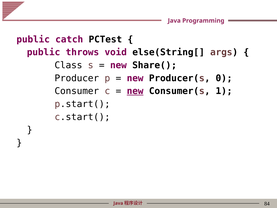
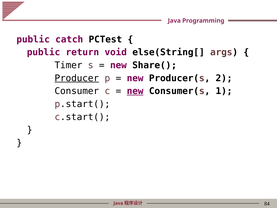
throws: throws -> return (82, 52)
Class: Class -> Timer (68, 65)
Producer underline: none -> present (77, 78)
0: 0 -> 2 (224, 78)
